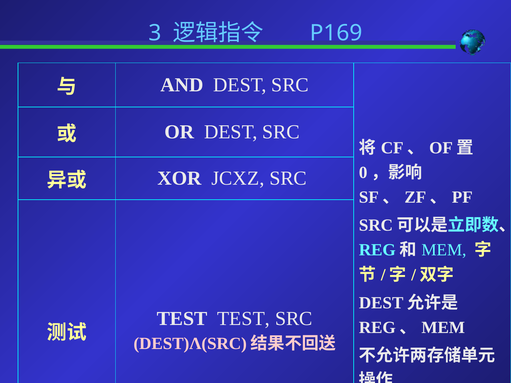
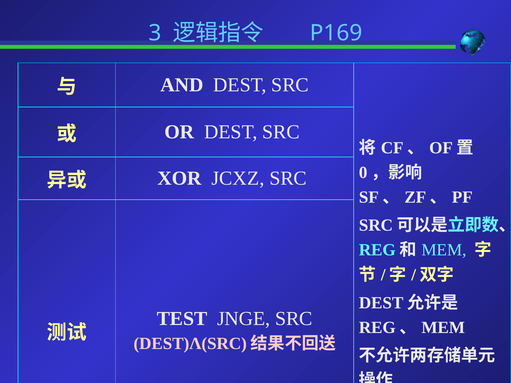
TEST TEST: TEST -> JNGE (244, 319)
